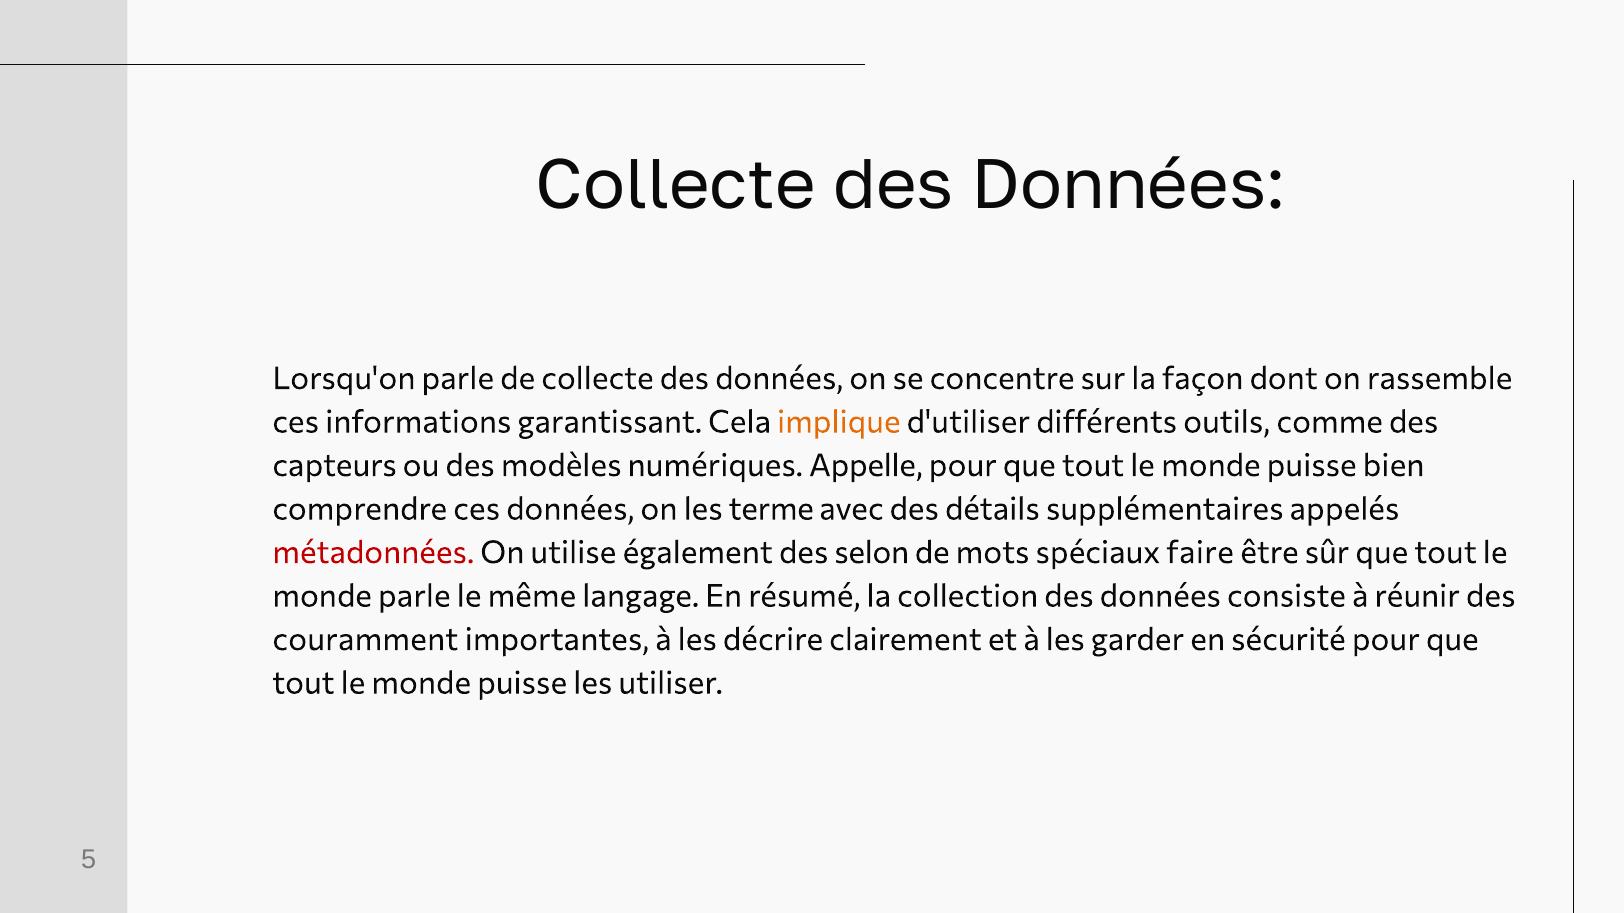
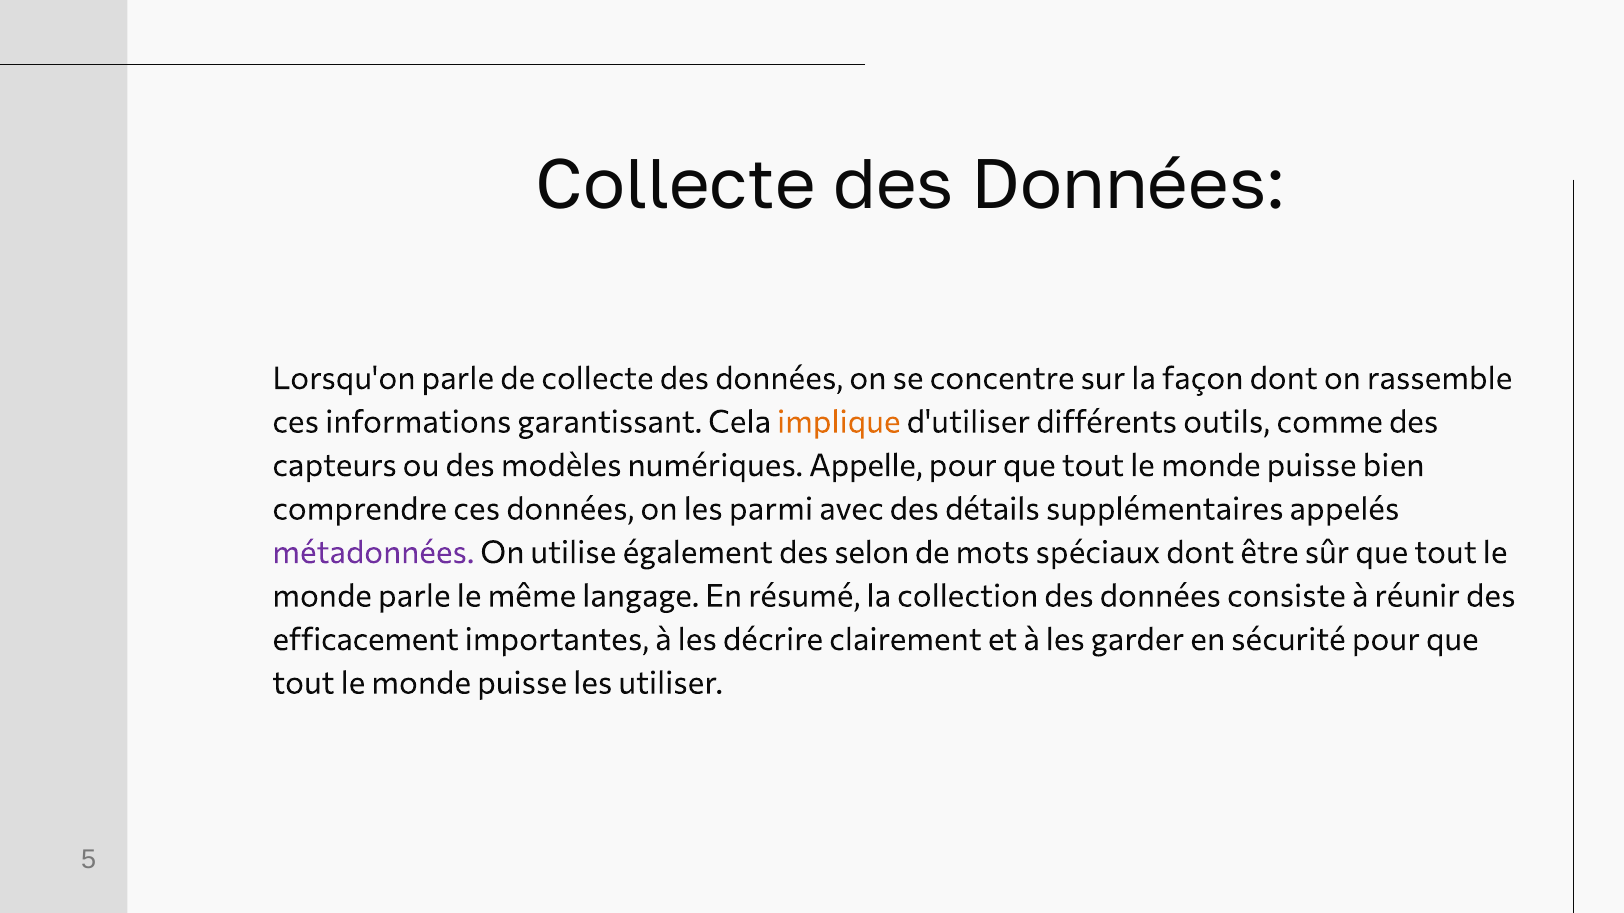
terme: terme -> parmi (771, 509)
métadonnées colour: red -> purple (373, 553)
spéciaux faire: faire -> dont (1200, 553)
couramment: couramment -> efficacement (366, 640)
